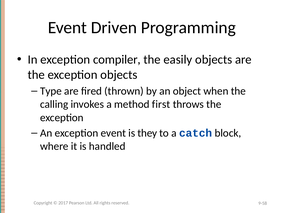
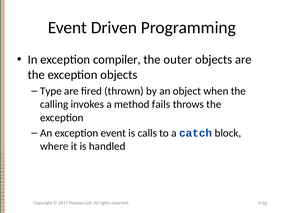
easily: easily -> outer (178, 60)
first: first -> fails (161, 104)
they: they -> calls (147, 133)
